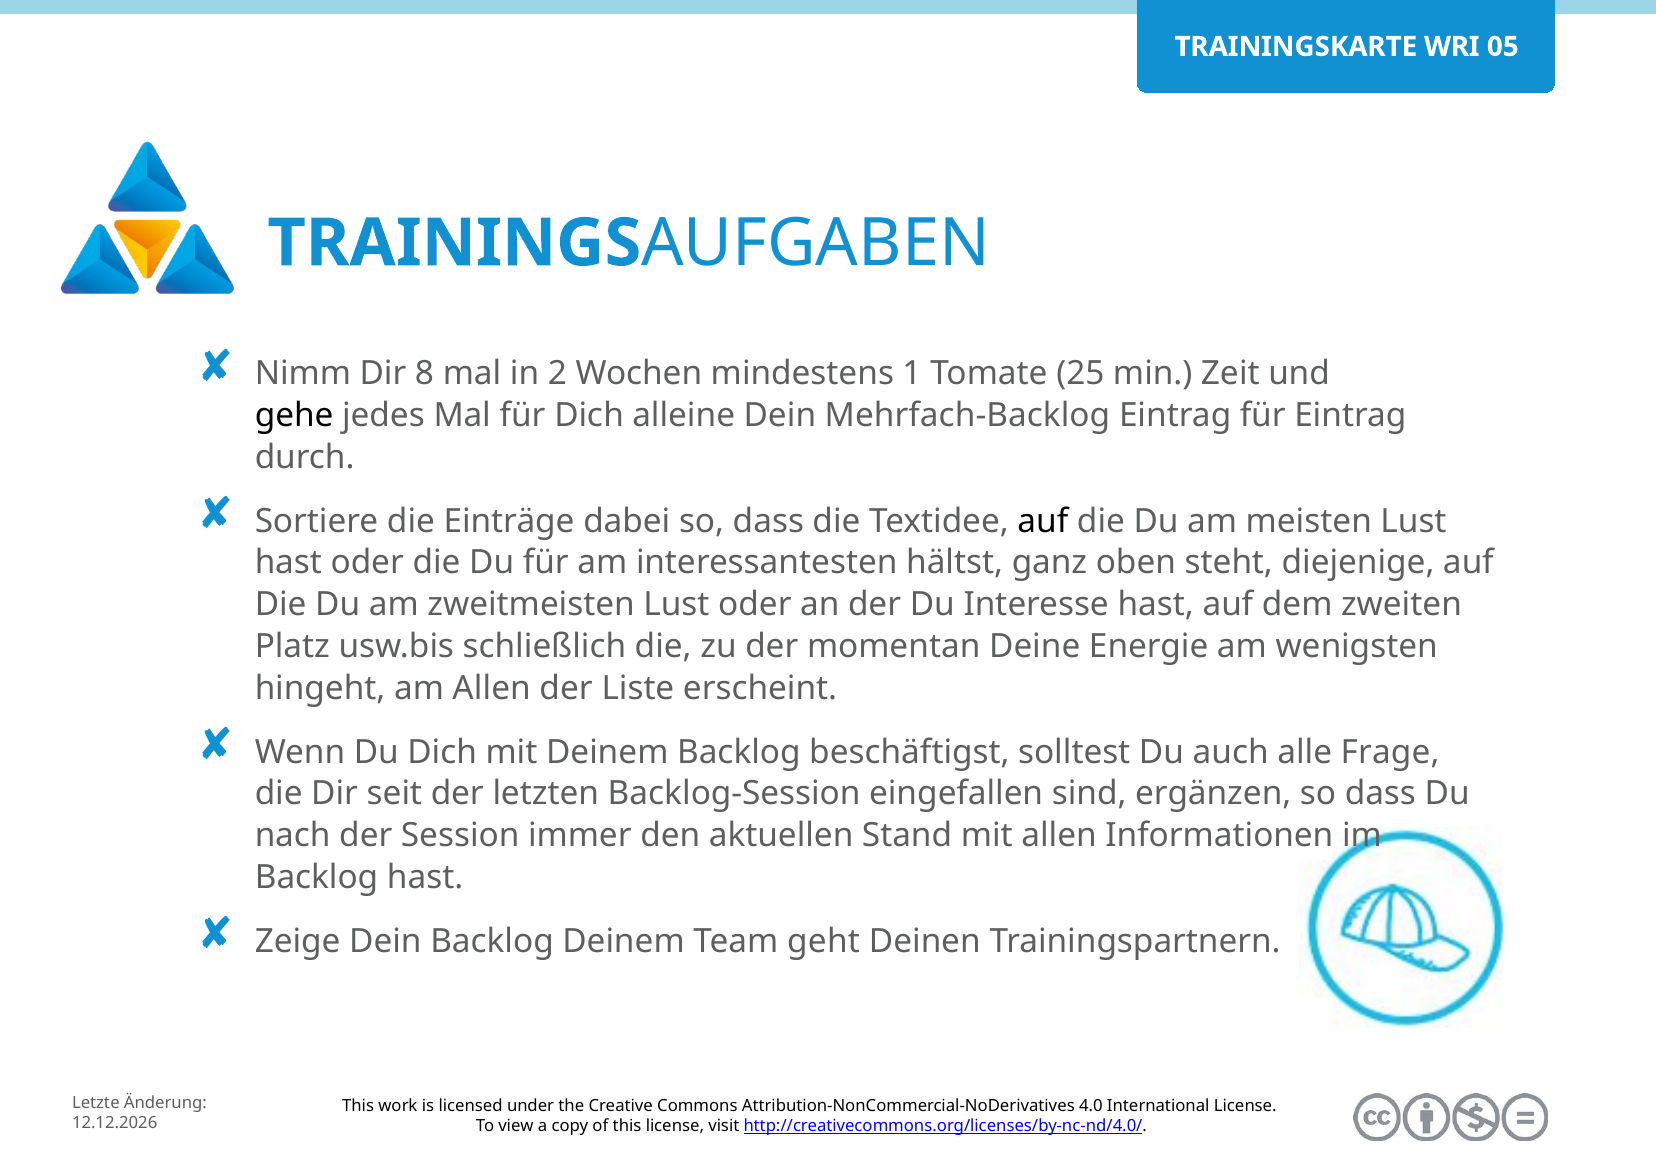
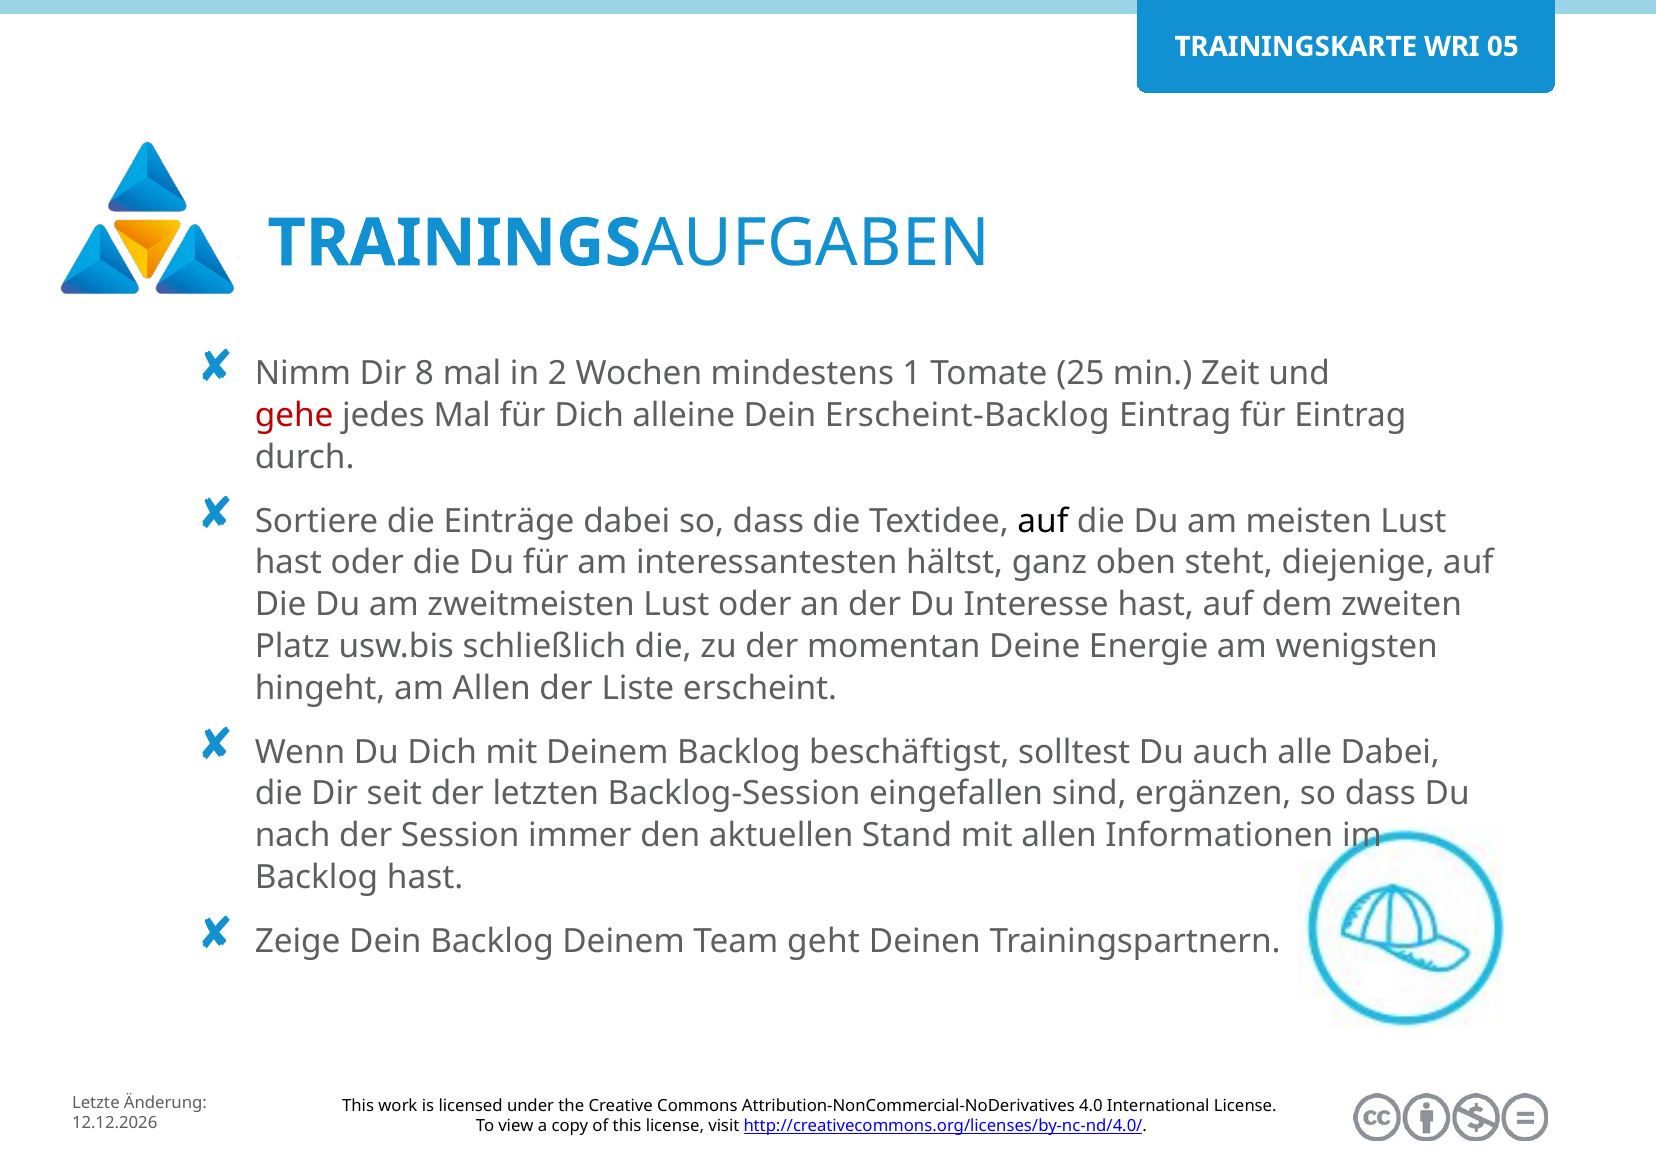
gehe colour: black -> red (294, 416)
Mehrfach-Backlog: Mehrfach-Backlog -> Erscheint-Backlog (967, 416)
alle Frage: Frage -> Dabei (1390, 752)
